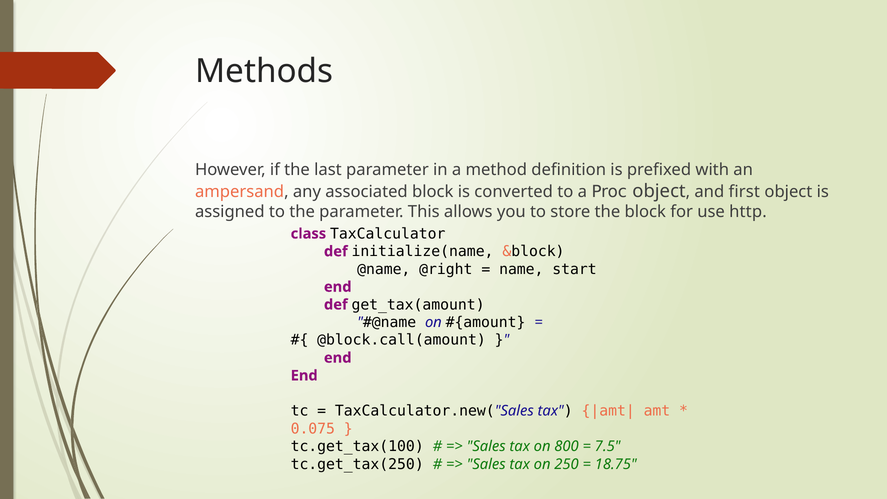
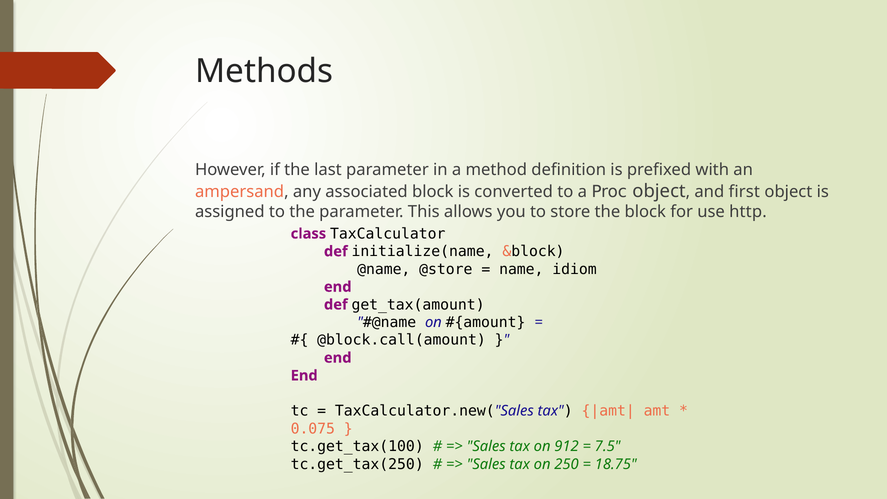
@right: @right -> @store (446, 269)
start: start -> idiom (575, 269)
800: 800 -> 912 (567, 446)
